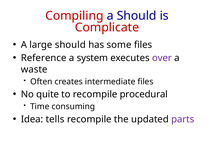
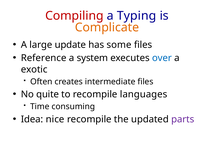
a Should: Should -> Typing (137, 16)
Complicate colour: red -> orange (107, 27)
large should: should -> update (70, 45)
over colour: purple -> blue (162, 58)
waste: waste -> exotic (34, 70)
procedural: procedural -> languages (144, 95)
tells: tells -> nice (55, 120)
